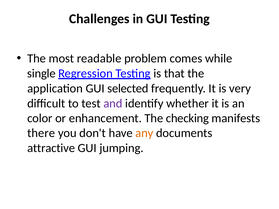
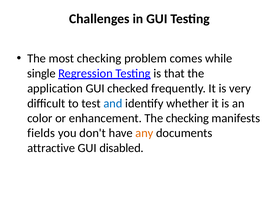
most readable: readable -> checking (99, 59)
selected: selected -> checked (128, 89)
and colour: purple -> blue (113, 103)
there: there -> fields (41, 133)
jumping: jumping -> disabled (122, 148)
